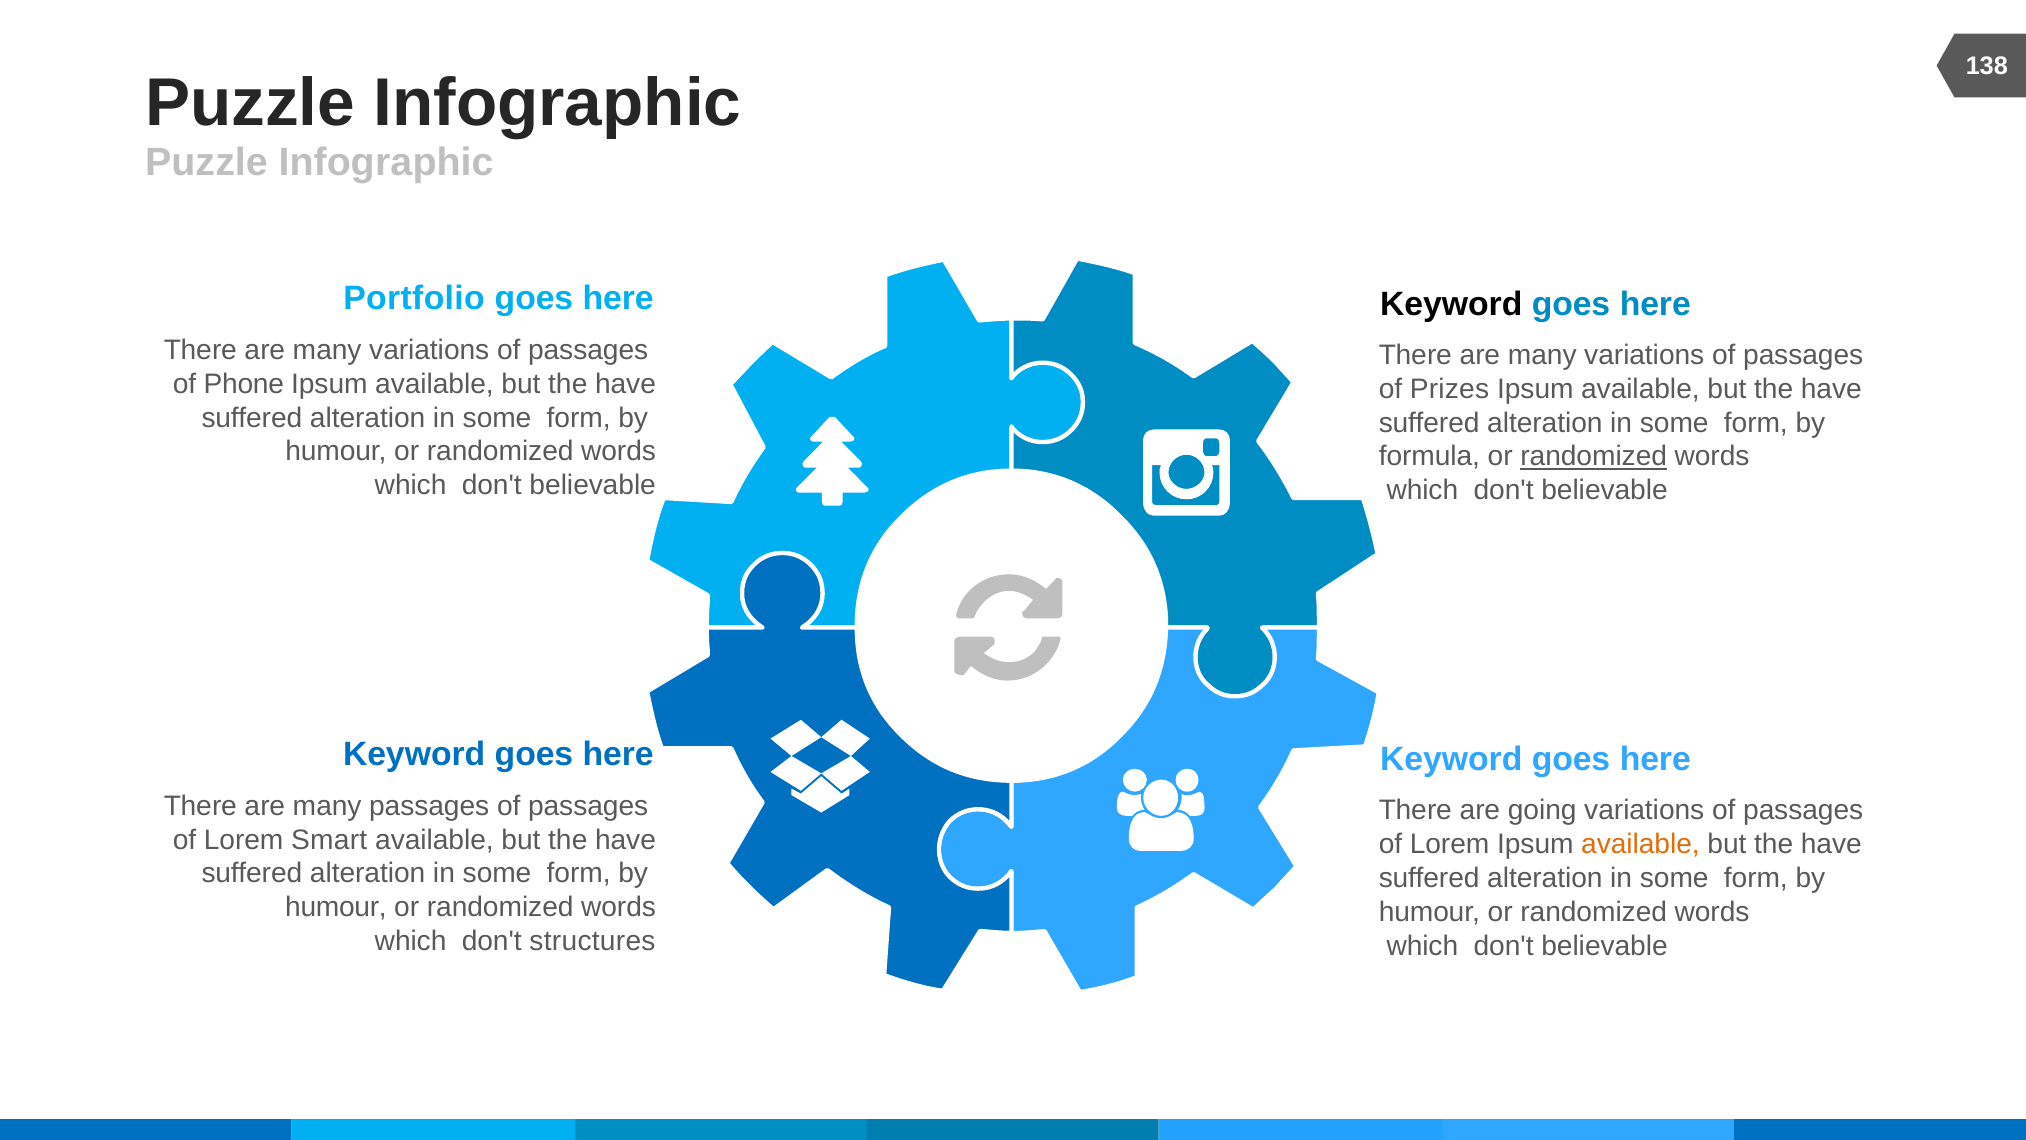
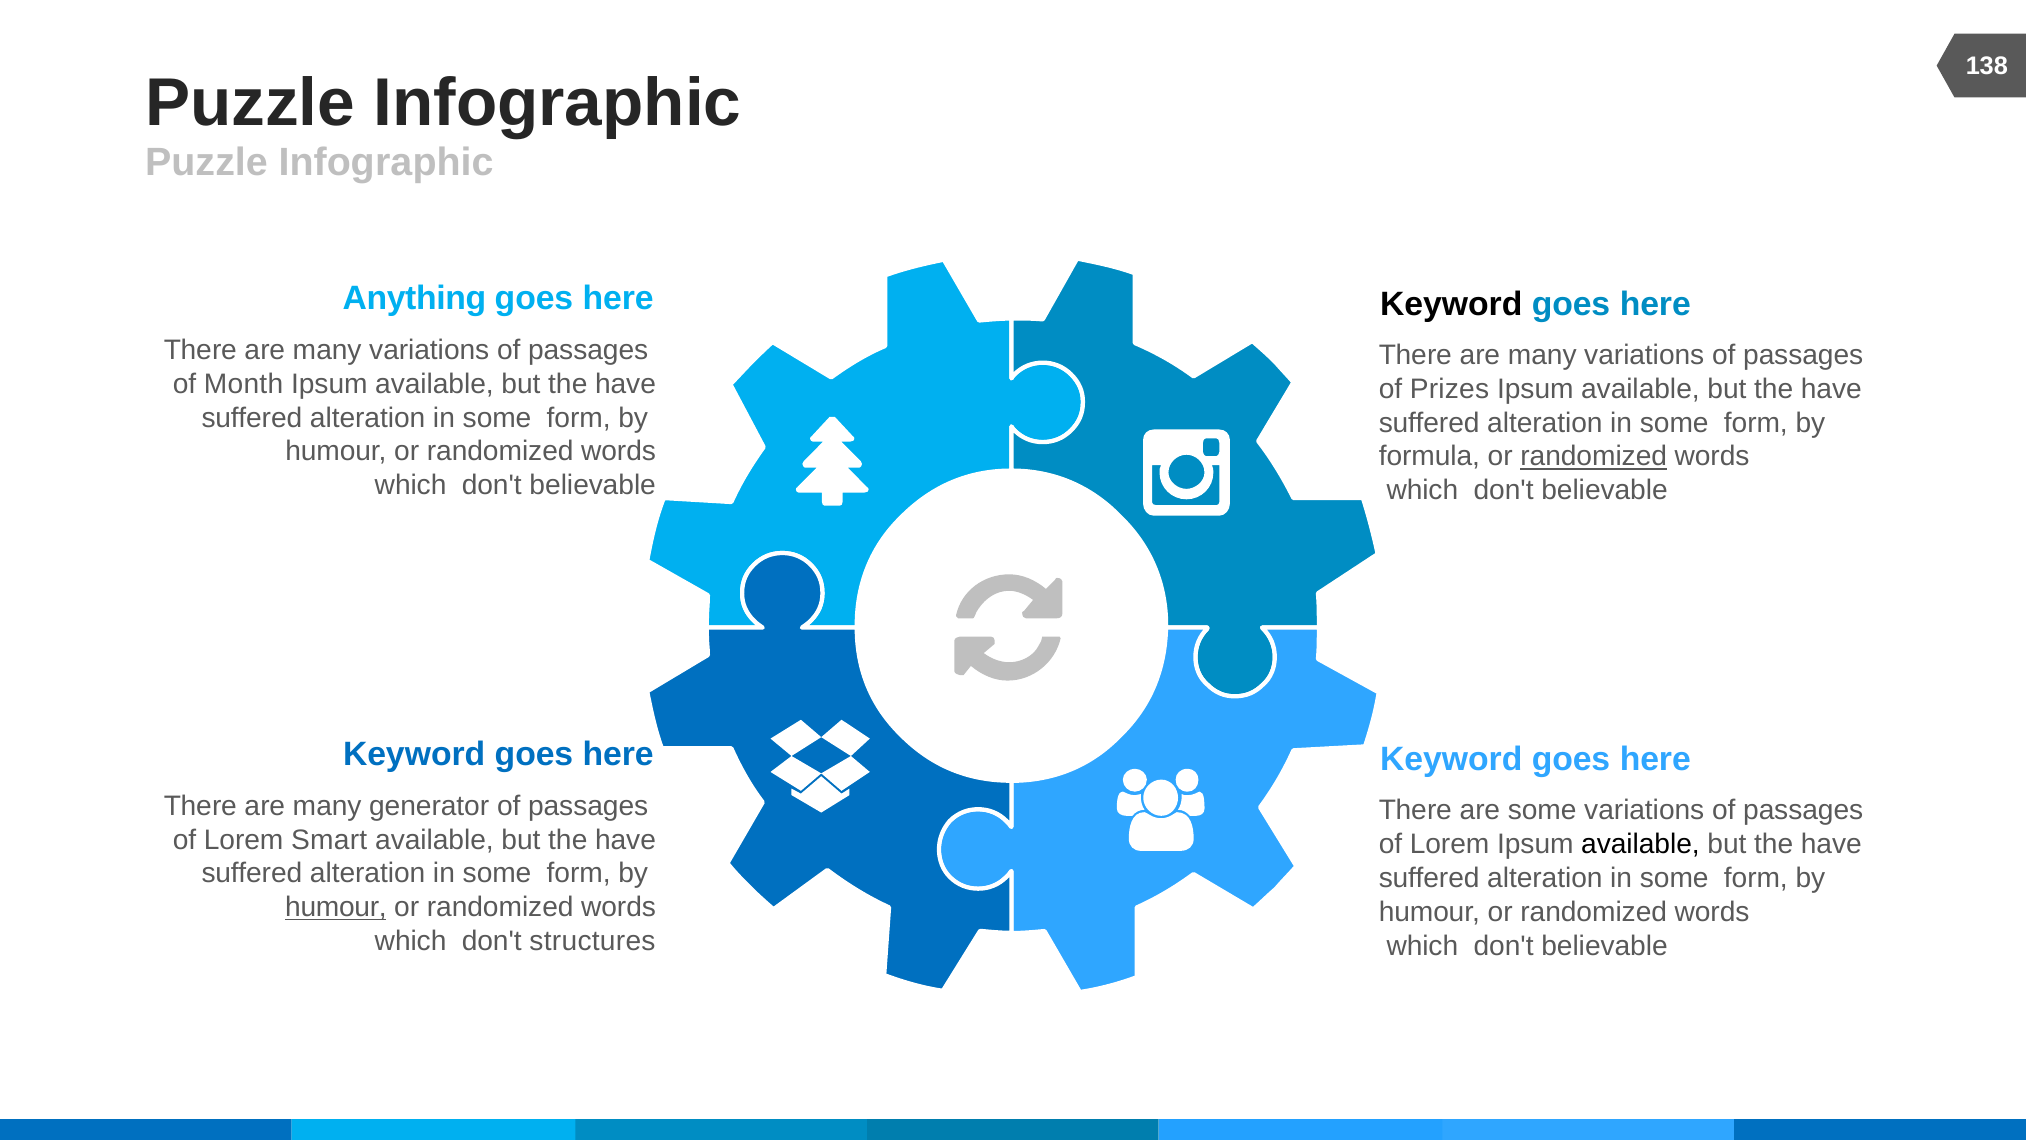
Portfolio: Portfolio -> Anything (414, 299)
Phone: Phone -> Month (244, 384)
many passages: passages -> generator (429, 806)
are going: going -> some (1542, 810)
available colour: orange -> black (1640, 844)
humour underline: none -> present (336, 907)
